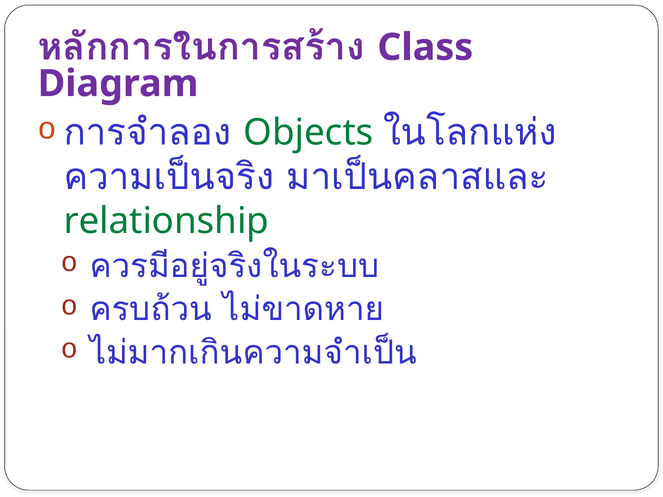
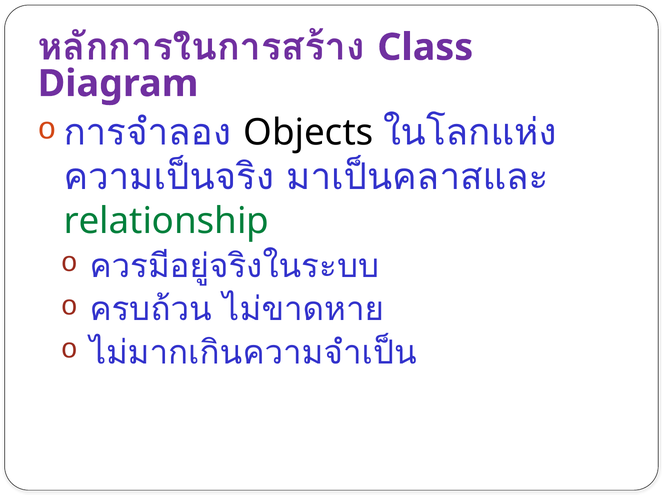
Objects colour: green -> black (308, 133)
